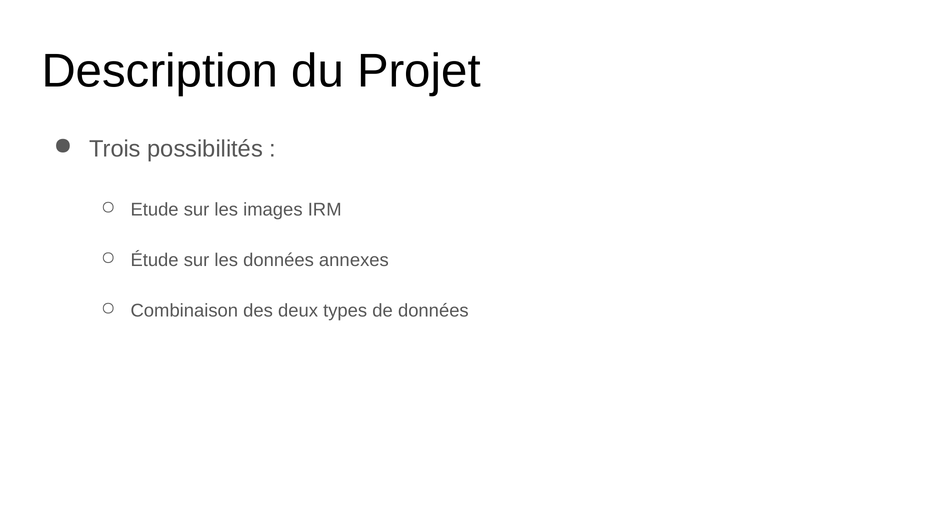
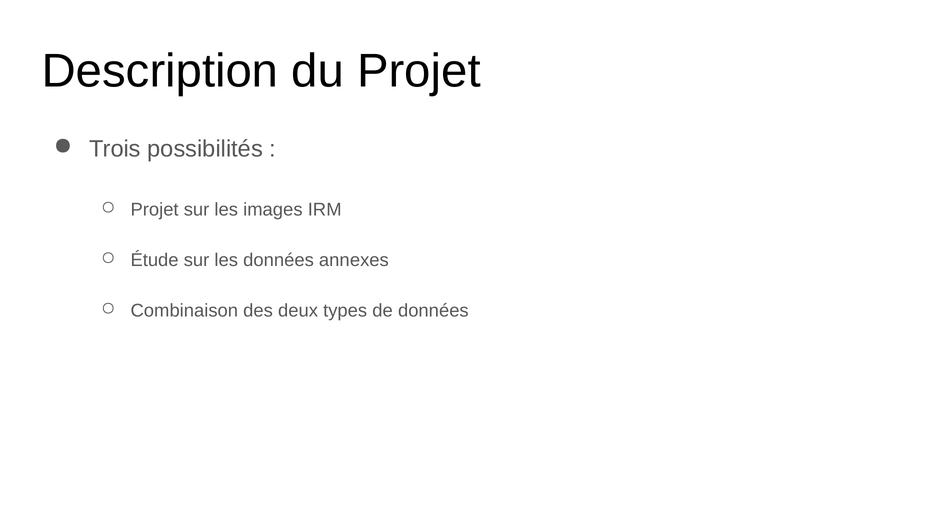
Etude: Etude -> Projet (155, 210)
